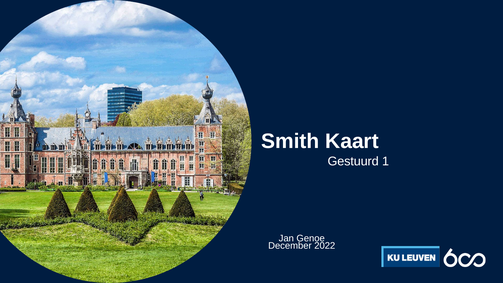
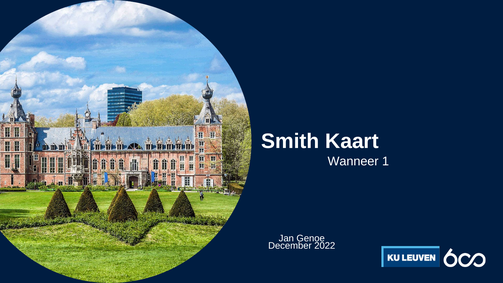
Gestuurd: Gestuurd -> Wanneer (353, 161)
